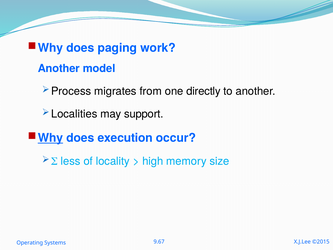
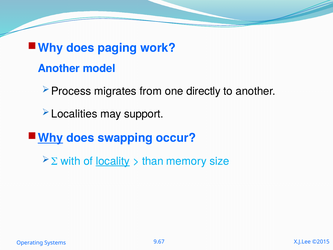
execution: execution -> swapping (125, 138)
less: less -> with (71, 161)
locality underline: none -> present (113, 161)
high: high -> than (153, 161)
